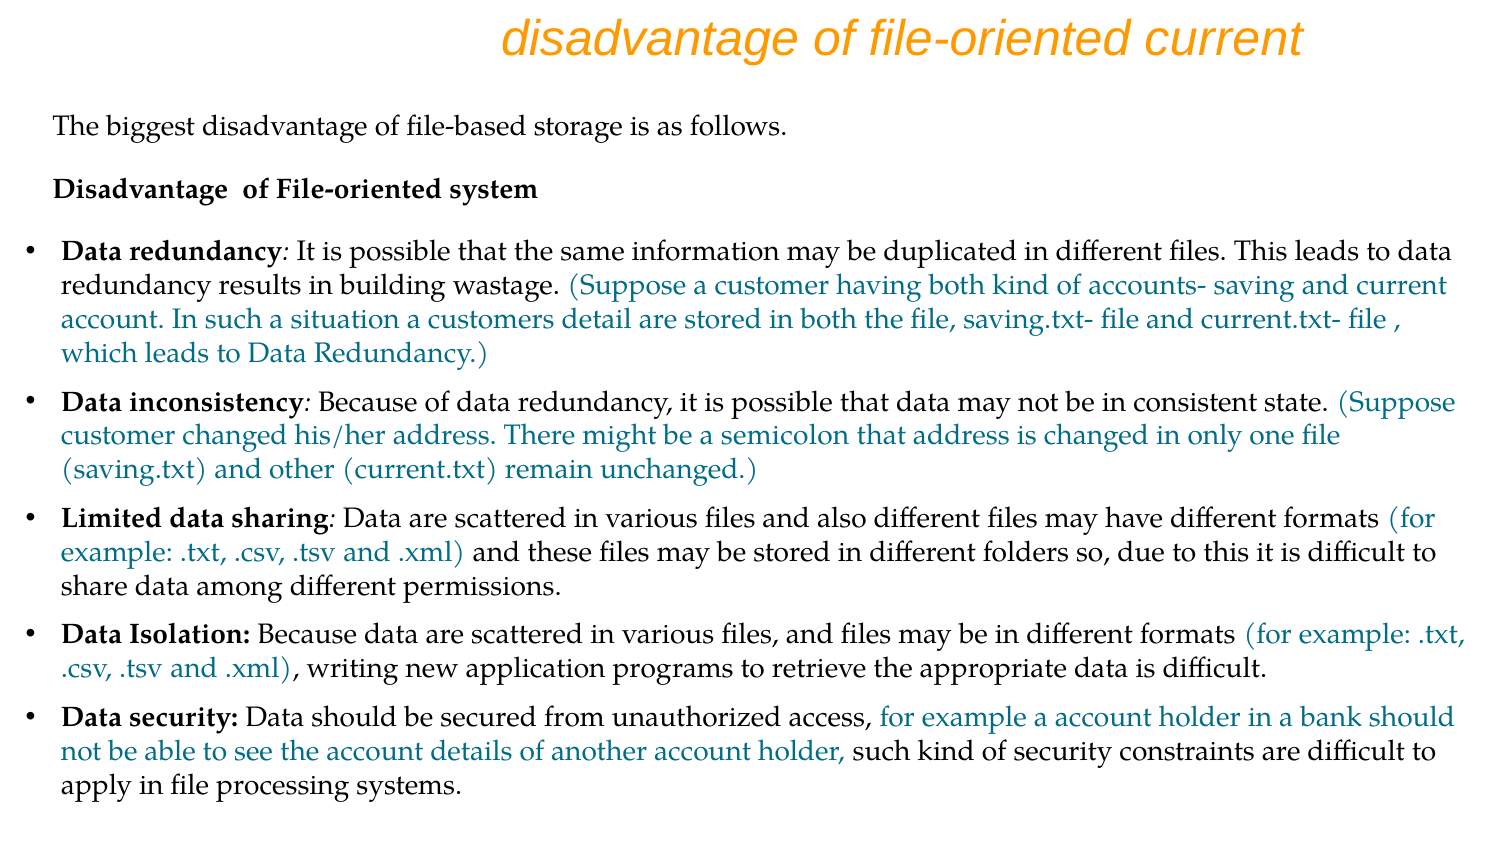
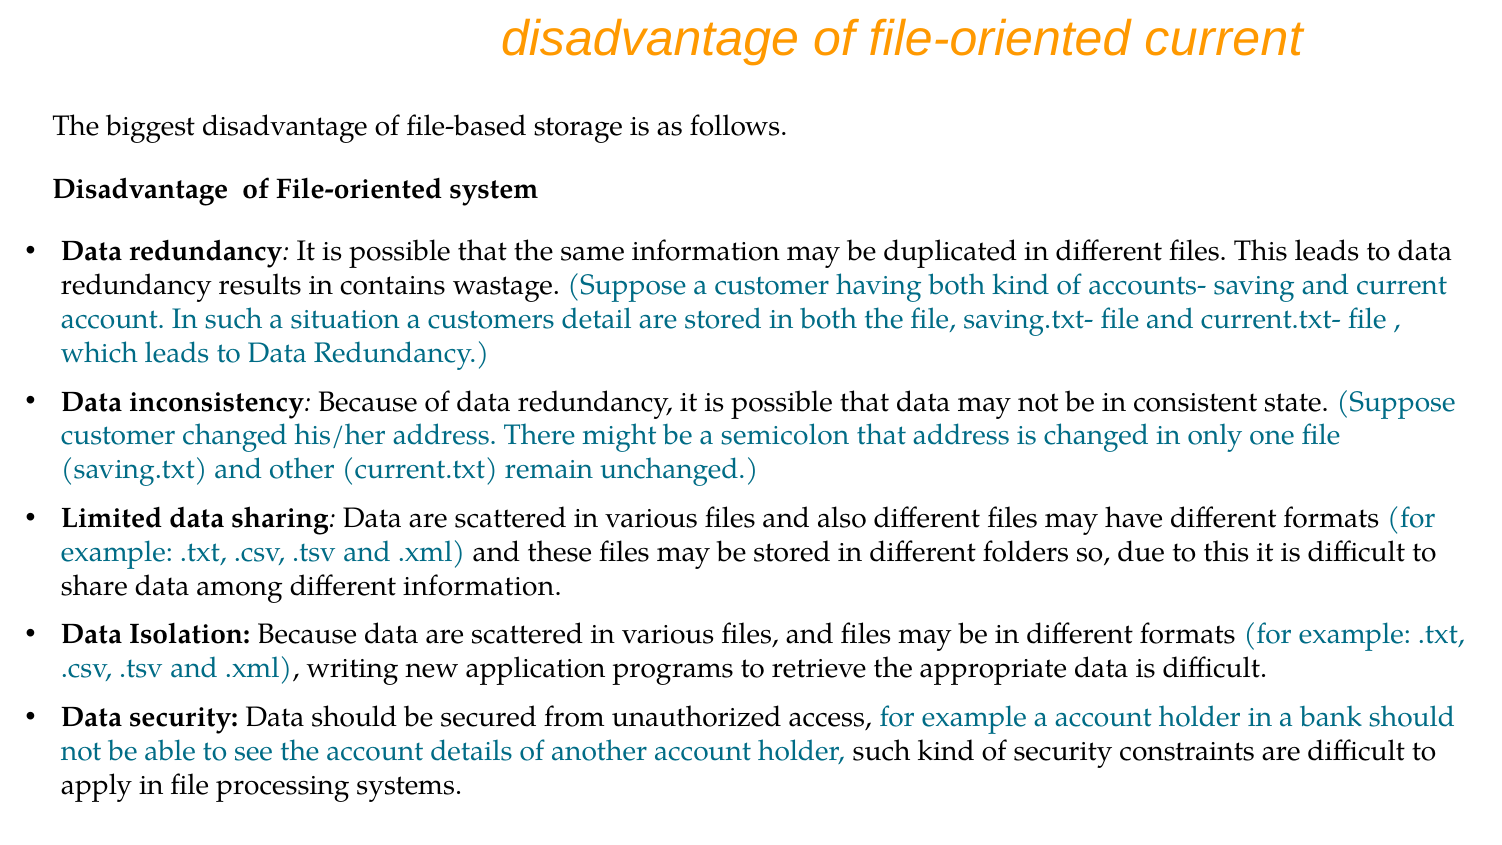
building: building -> contains (393, 285)
different permissions: permissions -> information (482, 586)
